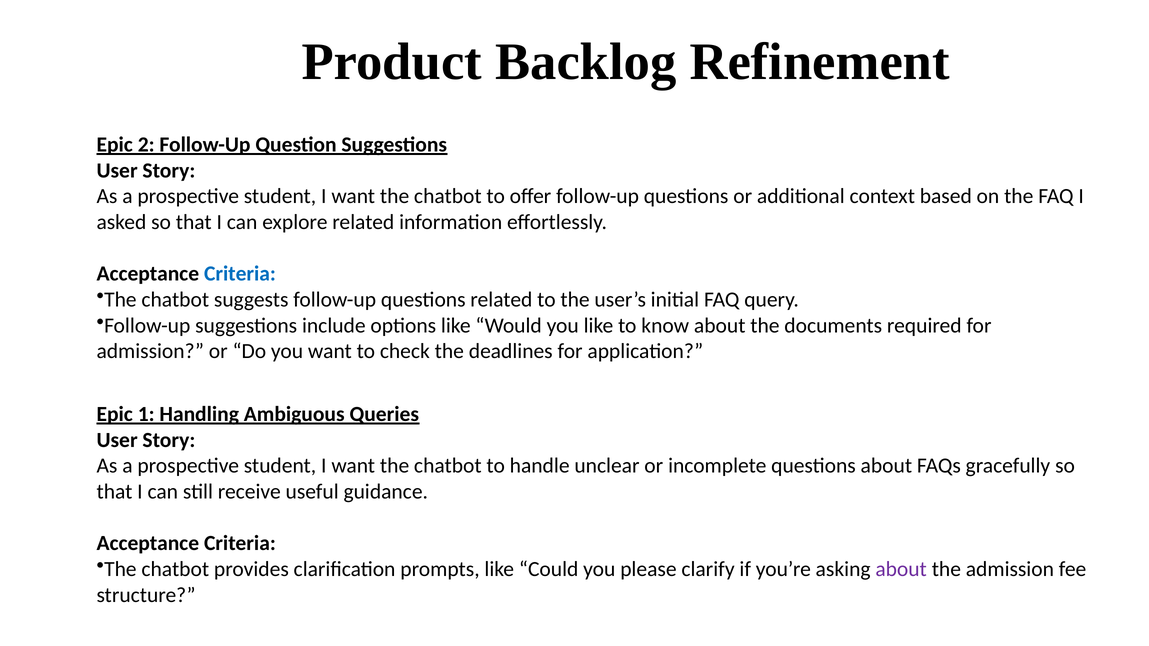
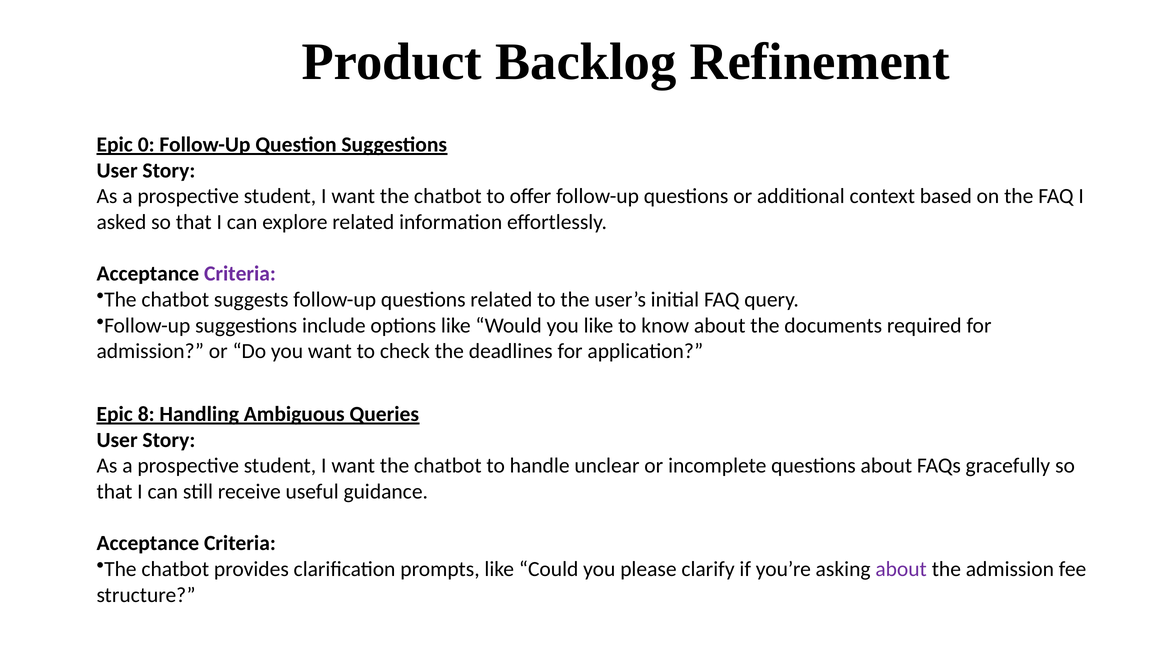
2: 2 -> 0 (146, 145)
Criteria colour: blue -> purple (240, 274)
1: 1 -> 8 (146, 414)
